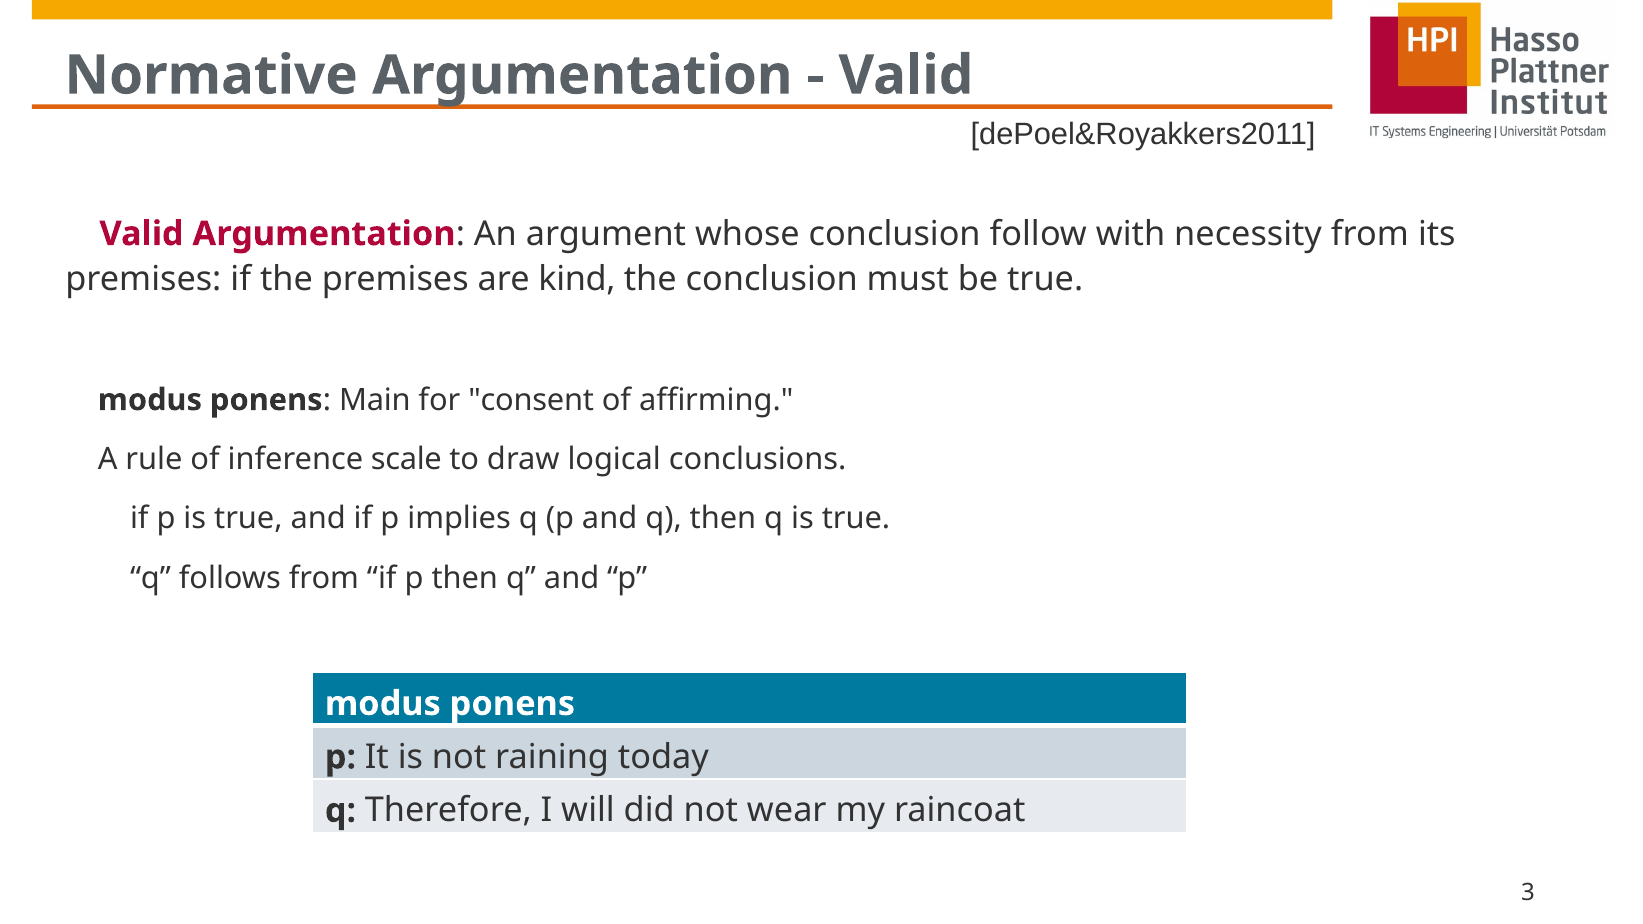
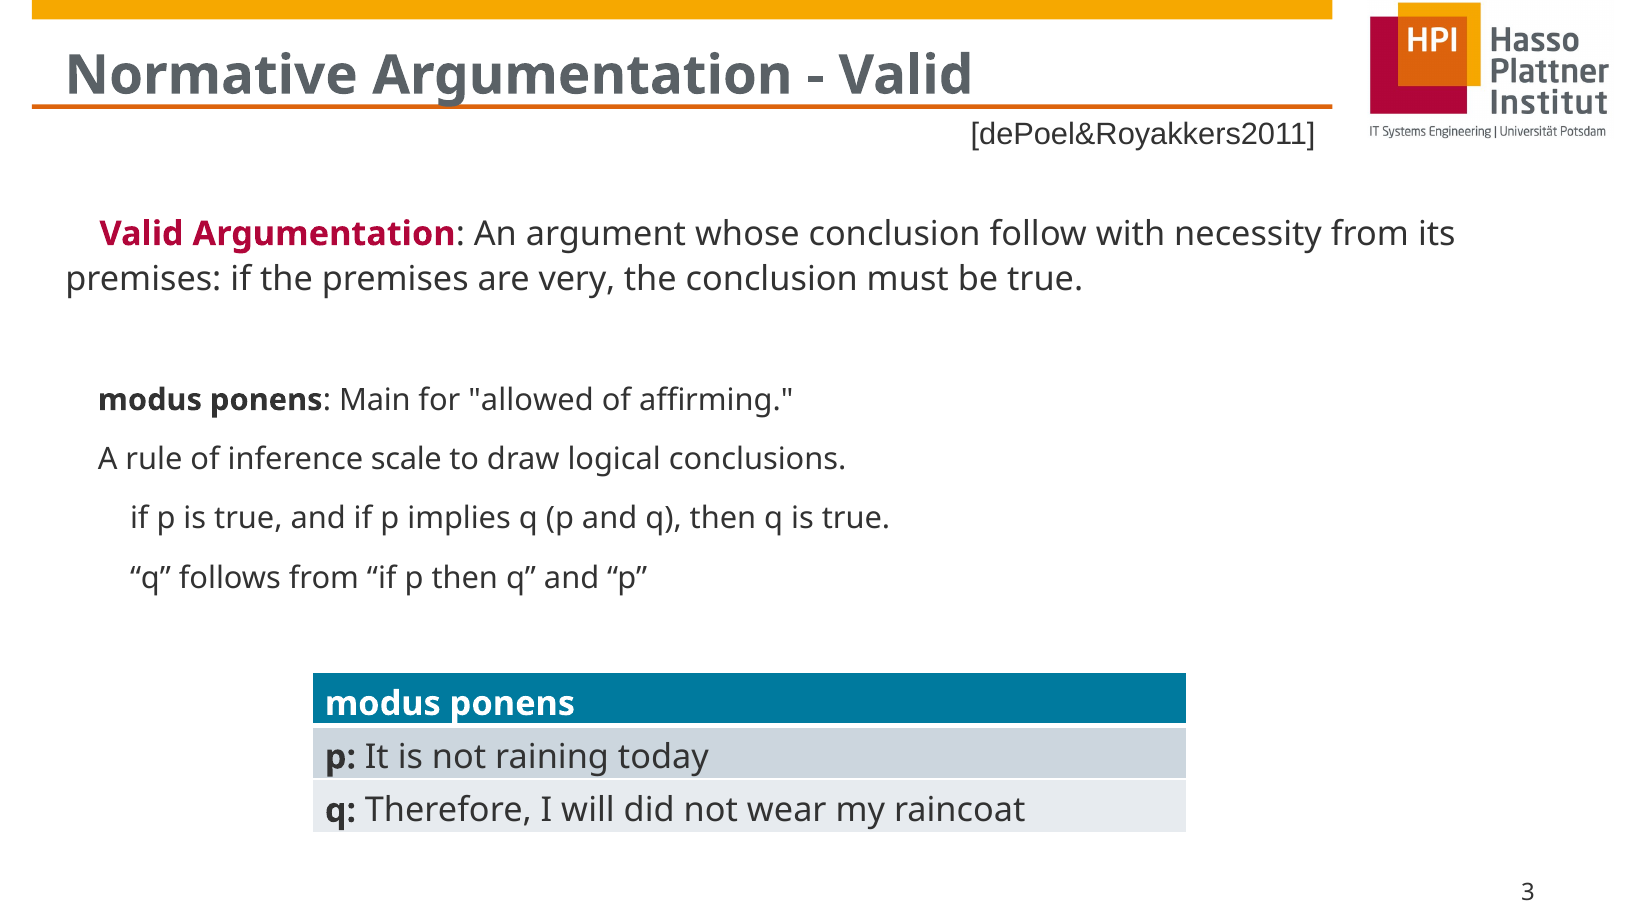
kind: kind -> very (577, 280)
consent: consent -> allowed (531, 400)
